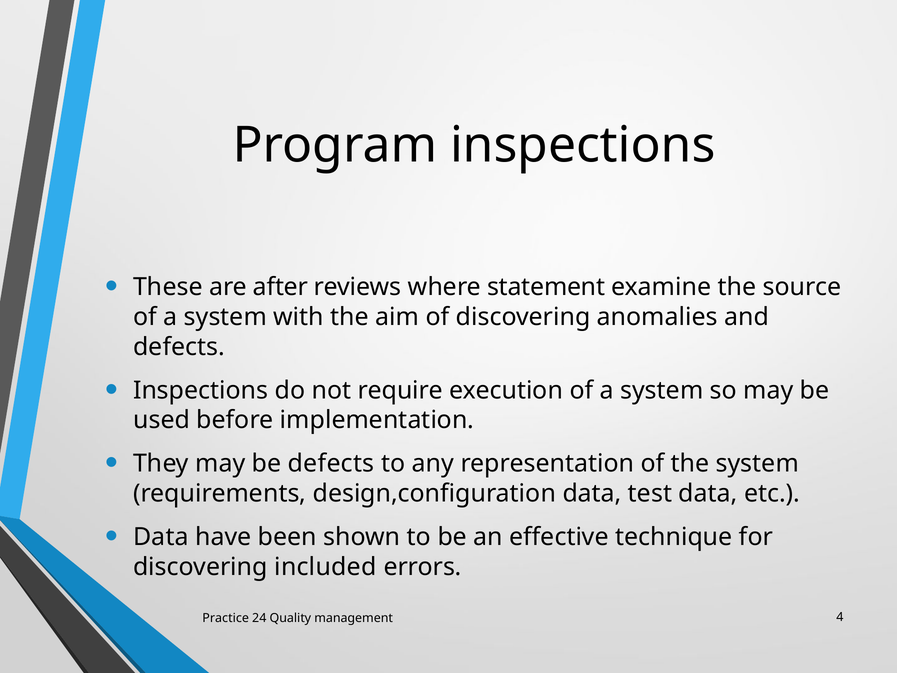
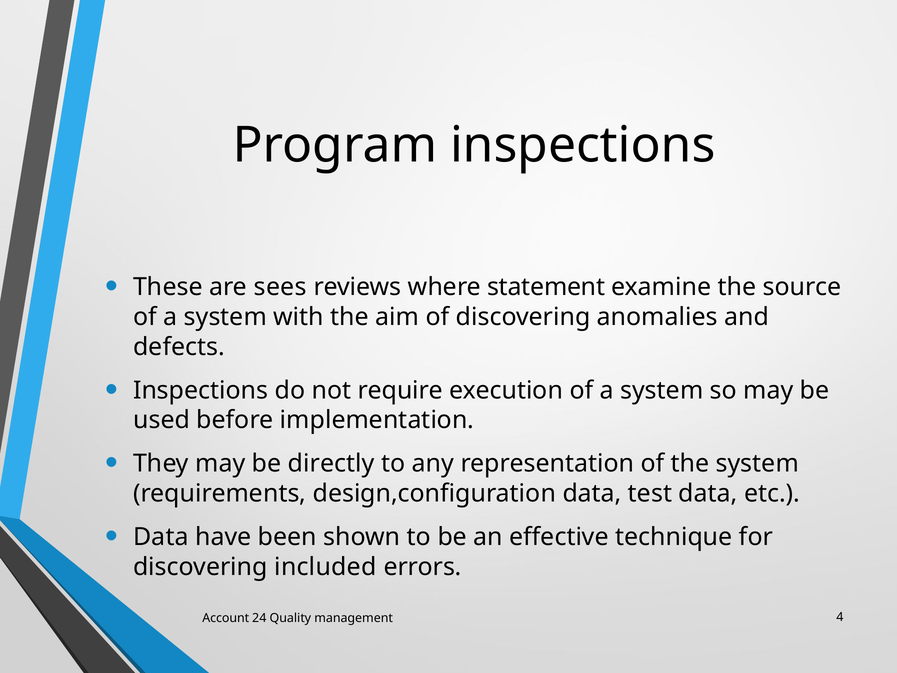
after: after -> sees (280, 287)
be defects: defects -> directly (331, 463)
Practice: Practice -> Account (226, 618)
